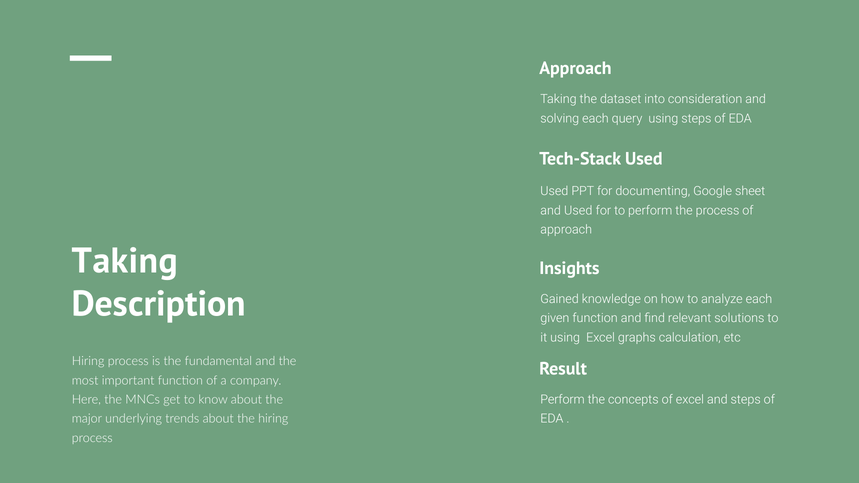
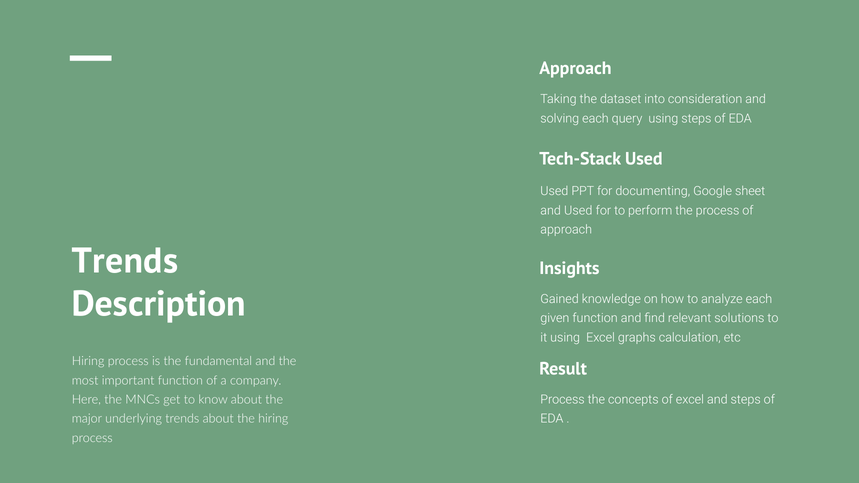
Taking: Taking -> Trends (125, 261)
Perform: Perform -> Process (563, 400)
